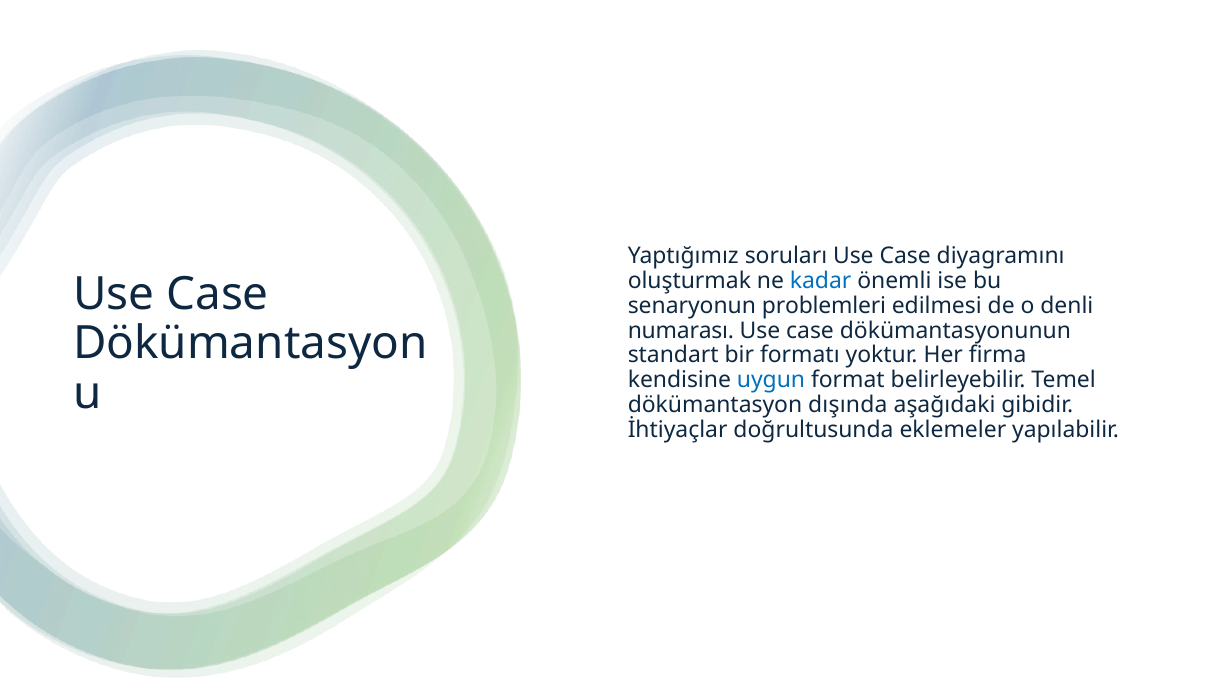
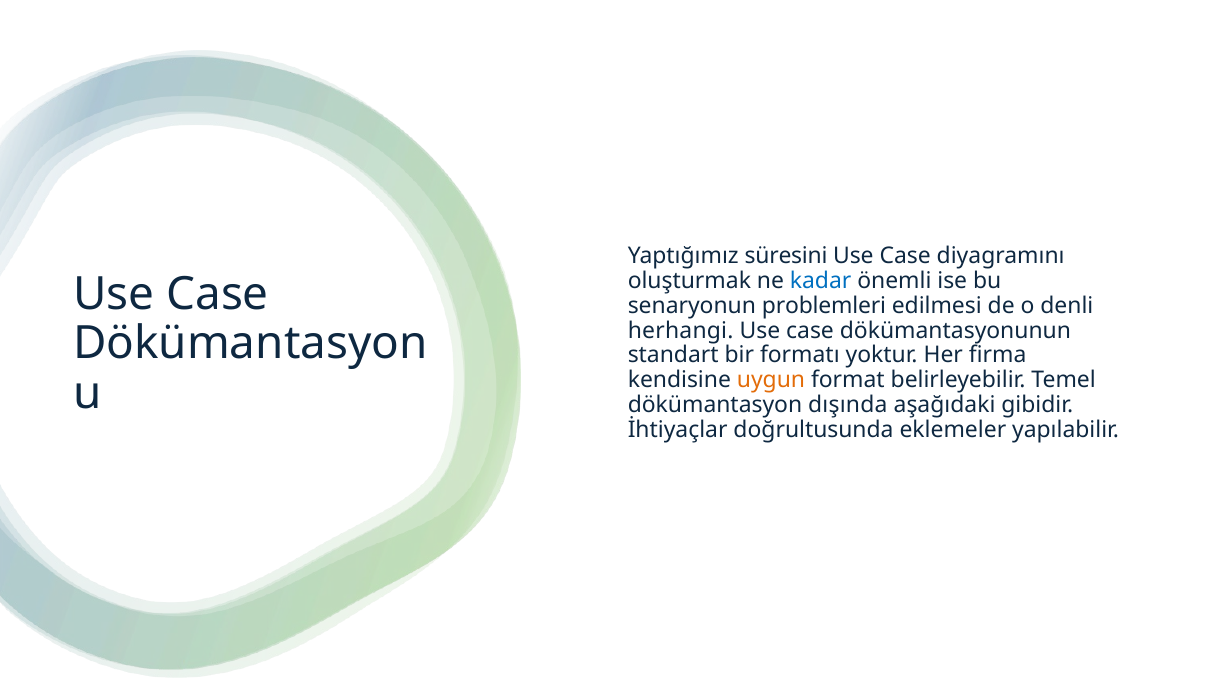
soruları: soruları -> süresini (786, 256)
numarası: numarası -> herhangi (681, 330)
uygun colour: blue -> orange (771, 380)
